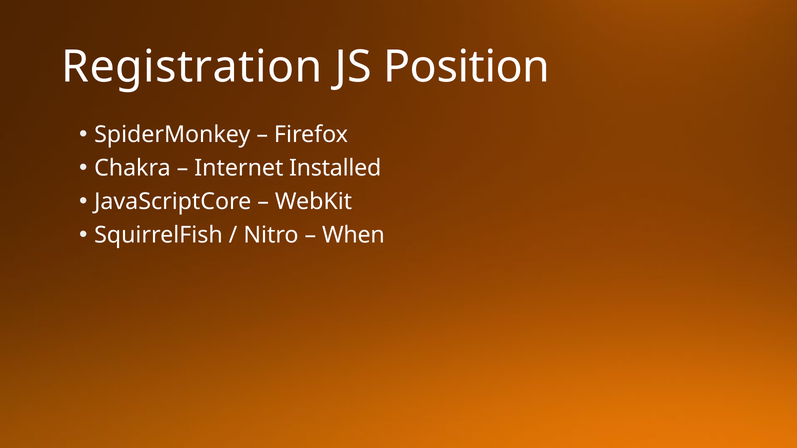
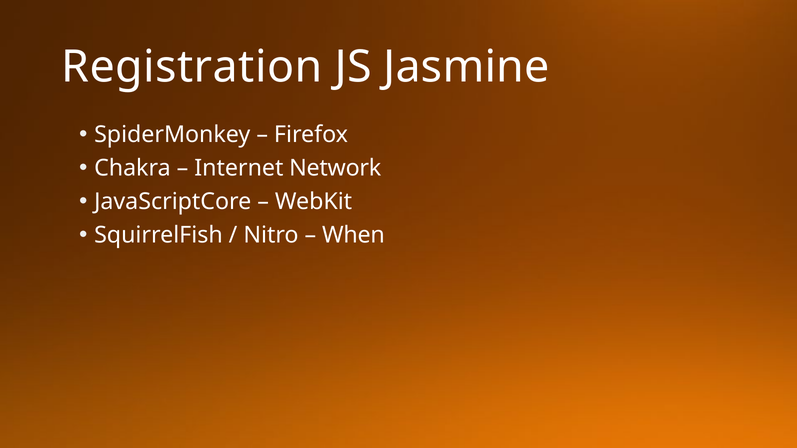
Position: Position -> Jasmine (466, 67)
Installed: Installed -> Network (335, 168)
